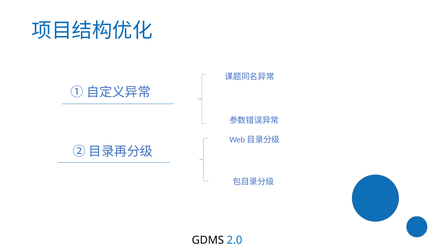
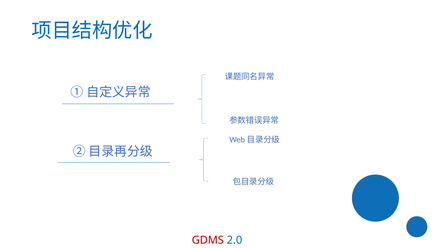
GDMS colour: black -> red (208, 240)
